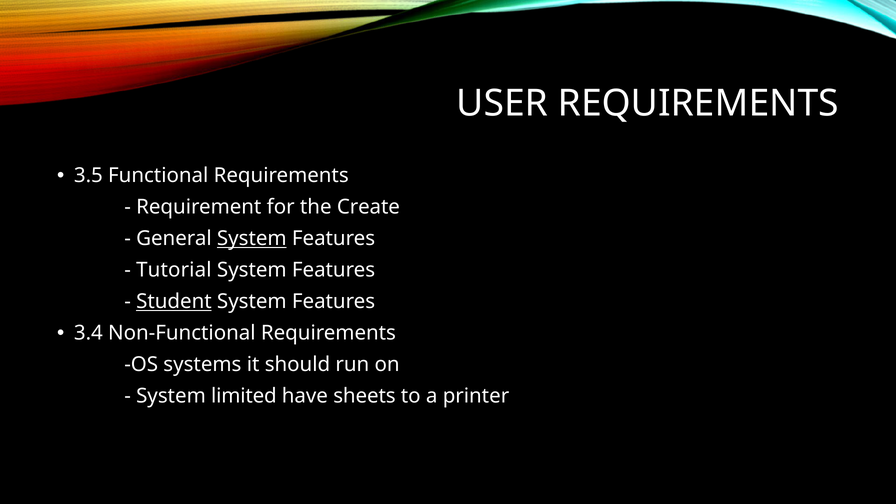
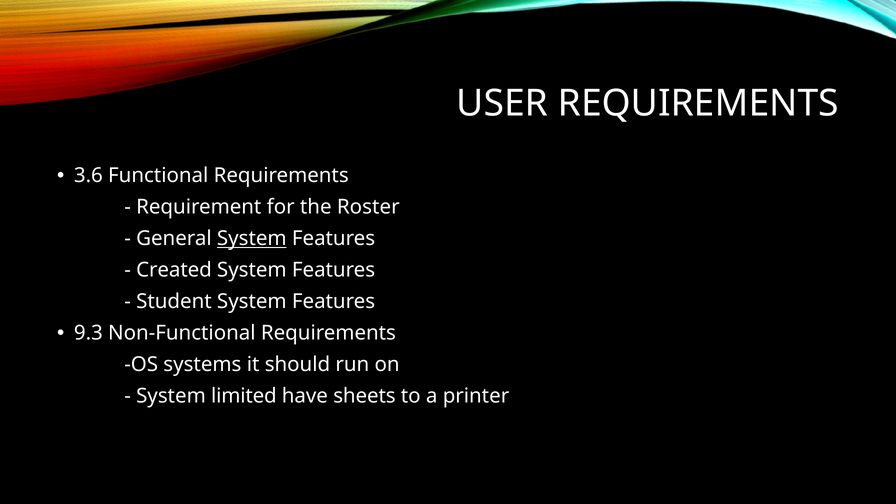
3.5: 3.5 -> 3.6 (88, 176)
Create: Create -> Roster (368, 207)
Tutorial: Tutorial -> Created (174, 270)
Student underline: present -> none (174, 302)
3.4: 3.4 -> 9.3 (88, 333)
